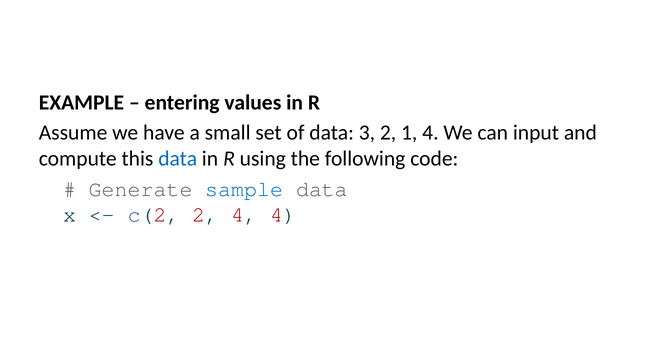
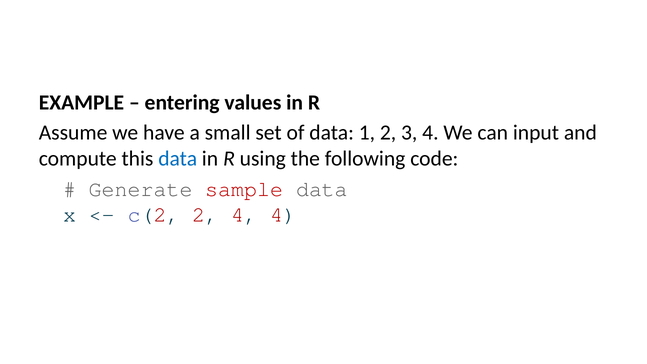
3: 3 -> 1 (367, 133)
1: 1 -> 3 (409, 133)
sample colour: blue -> red (244, 189)
